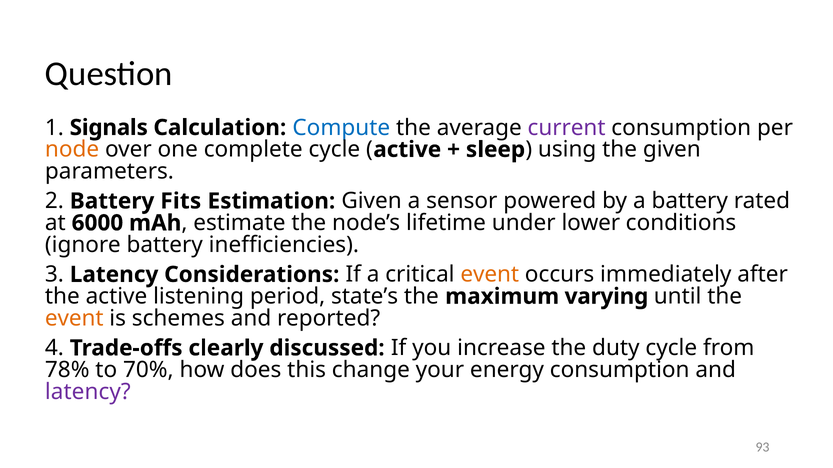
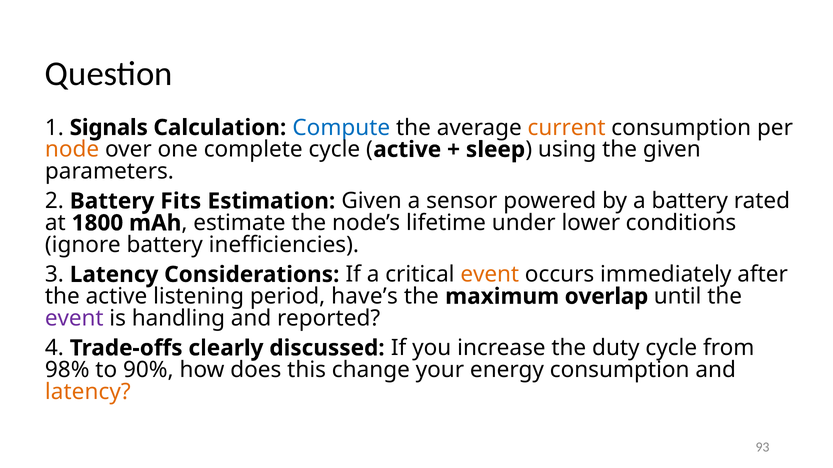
current colour: purple -> orange (567, 128)
6000: 6000 -> 1800 (97, 223)
state’s: state’s -> have’s (365, 297)
varying: varying -> overlap (606, 297)
event colour: orange -> purple (74, 319)
schemes: schemes -> handling (178, 319)
78%: 78% -> 98% (67, 370)
70%: 70% -> 90% (148, 370)
latency colour: purple -> orange (88, 392)
